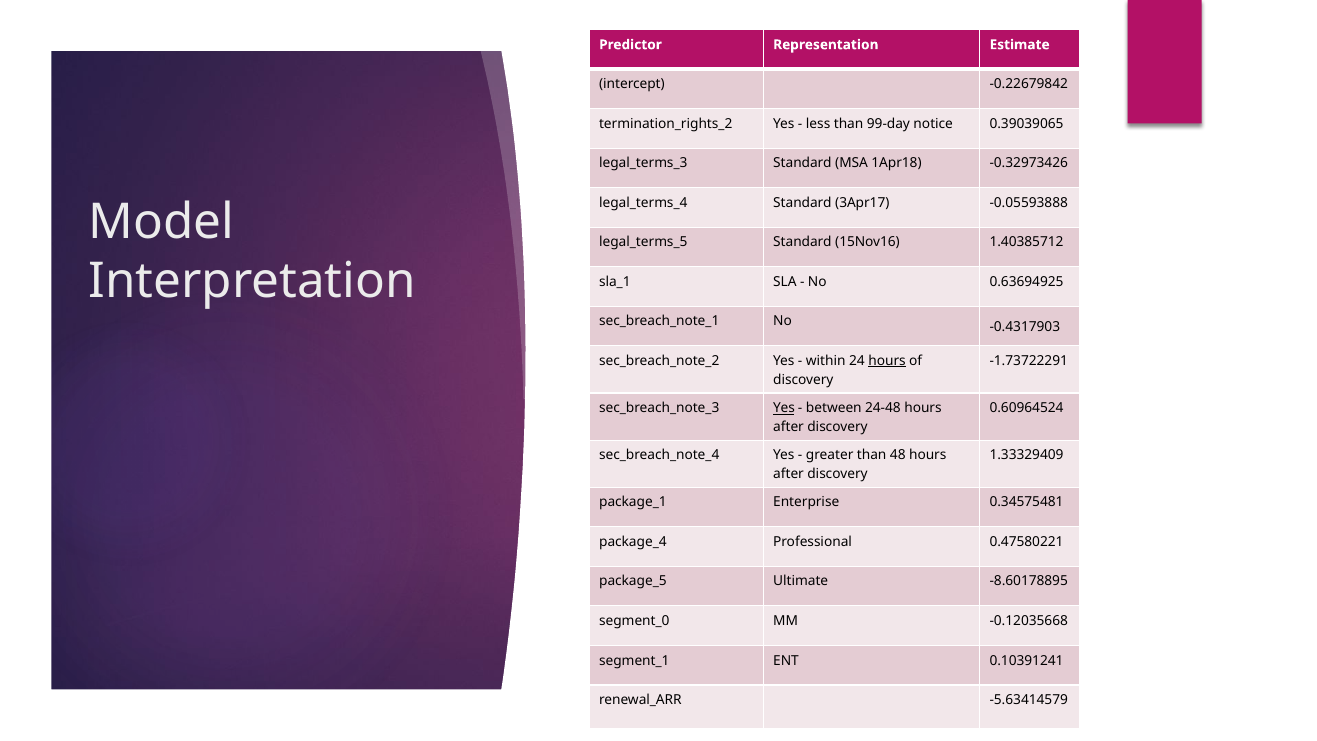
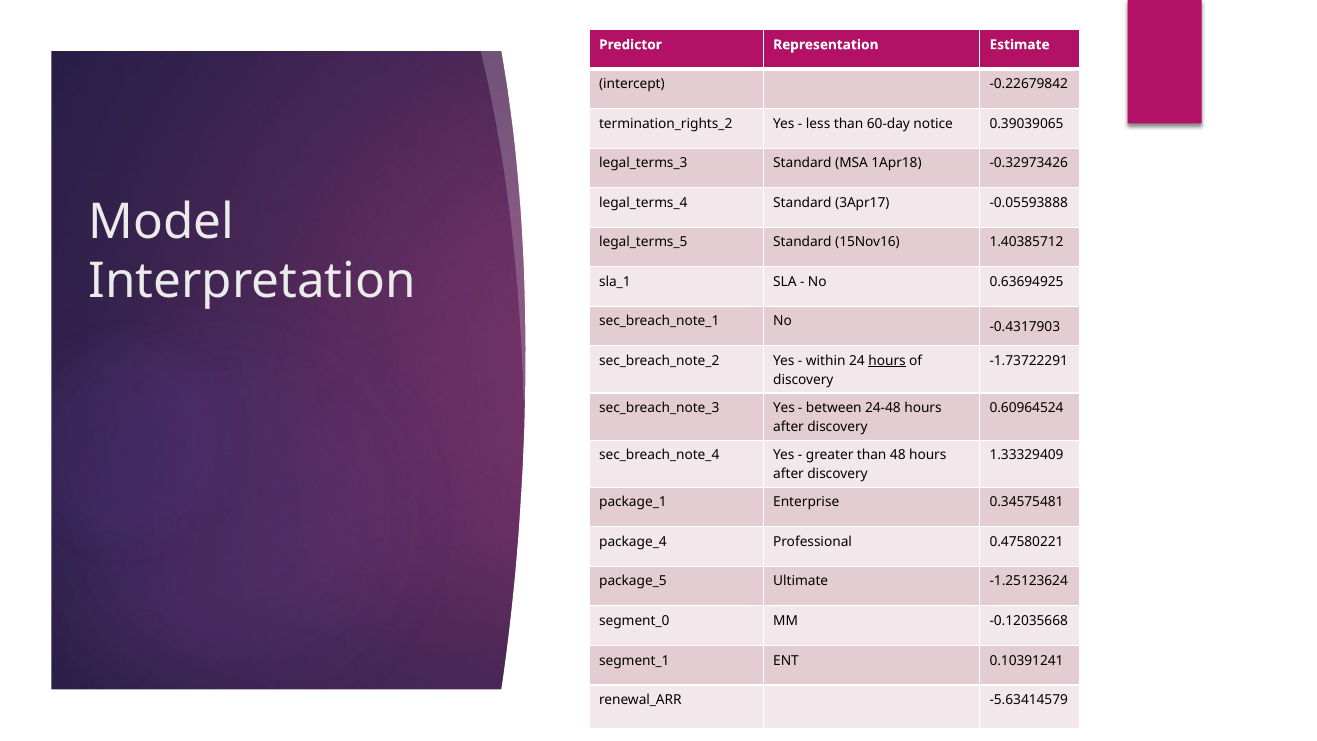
99-day: 99-day -> 60-day (888, 124)
Yes underline: present -> none (784, 408)
-8.60178895: -8.60178895 -> -1.25123624 (1029, 581)
